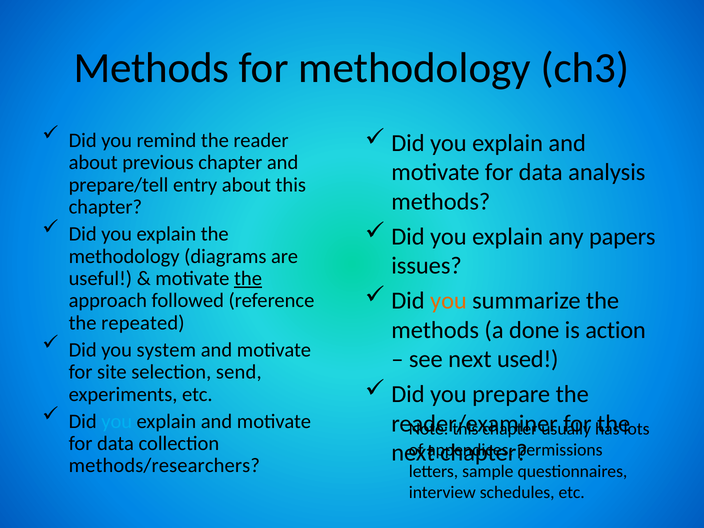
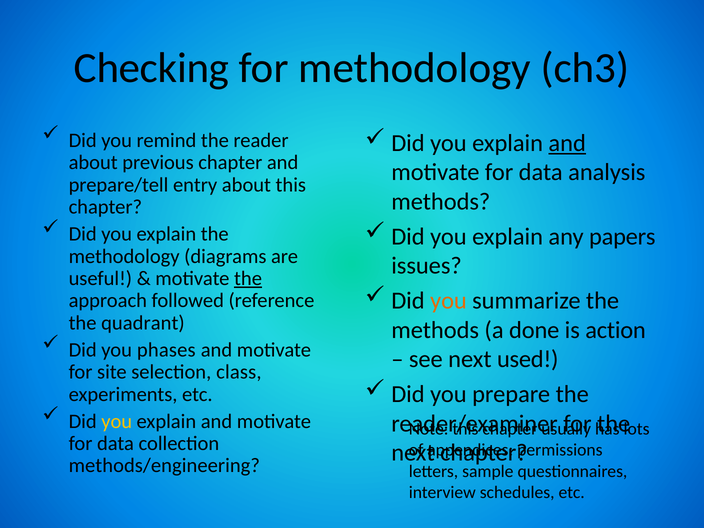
Methods: Methods -> Checking (151, 68)
and underline: none -> present (567, 143)
repeated: repeated -> quadrant (143, 323)
system: system -> phases (166, 350)
send: send -> class (239, 372)
you colour: light blue -> yellow (117, 421)
methods/researchers: methods/researchers -> methods/engineering (164, 466)
